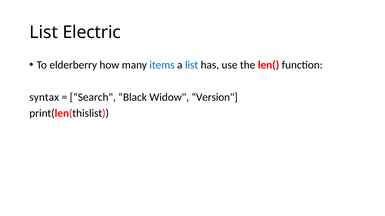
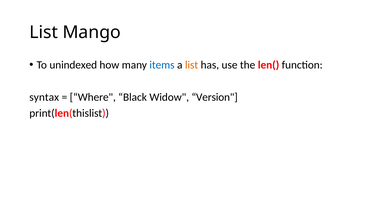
Electric: Electric -> Mango (92, 32)
elderberry: elderberry -> unindexed (73, 65)
list colour: blue -> orange (192, 65)
Search: Search -> Where (93, 97)
